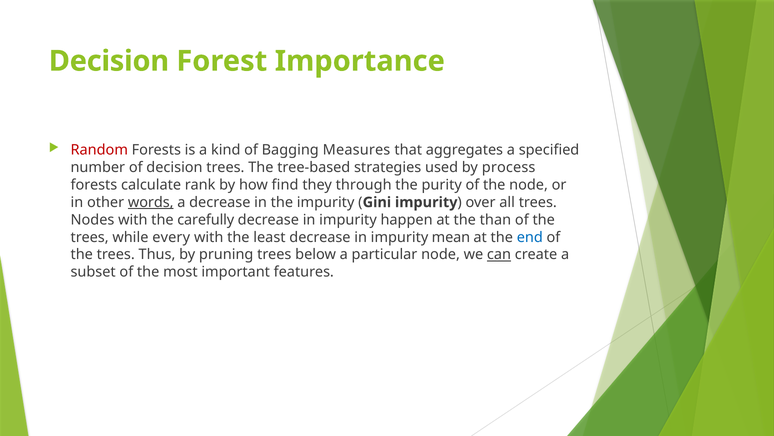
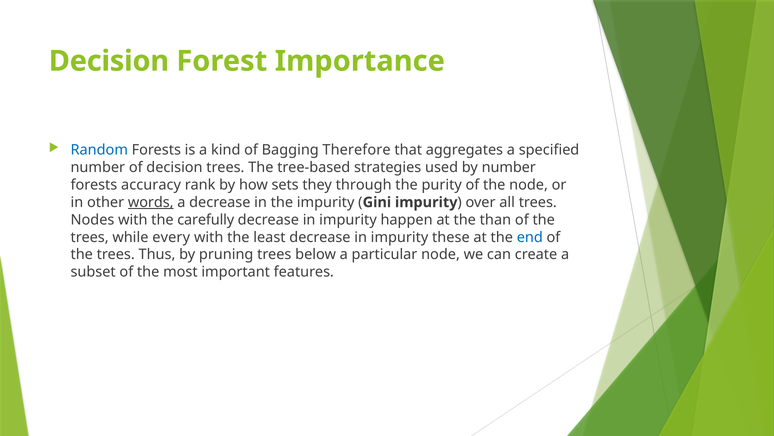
Random colour: red -> blue (99, 150)
Measures: Measures -> Therefore (357, 150)
by process: process -> number (509, 167)
calculate: calculate -> accuracy (151, 185)
find: find -> sets (285, 185)
mean: mean -> these (451, 237)
can underline: present -> none (499, 254)
